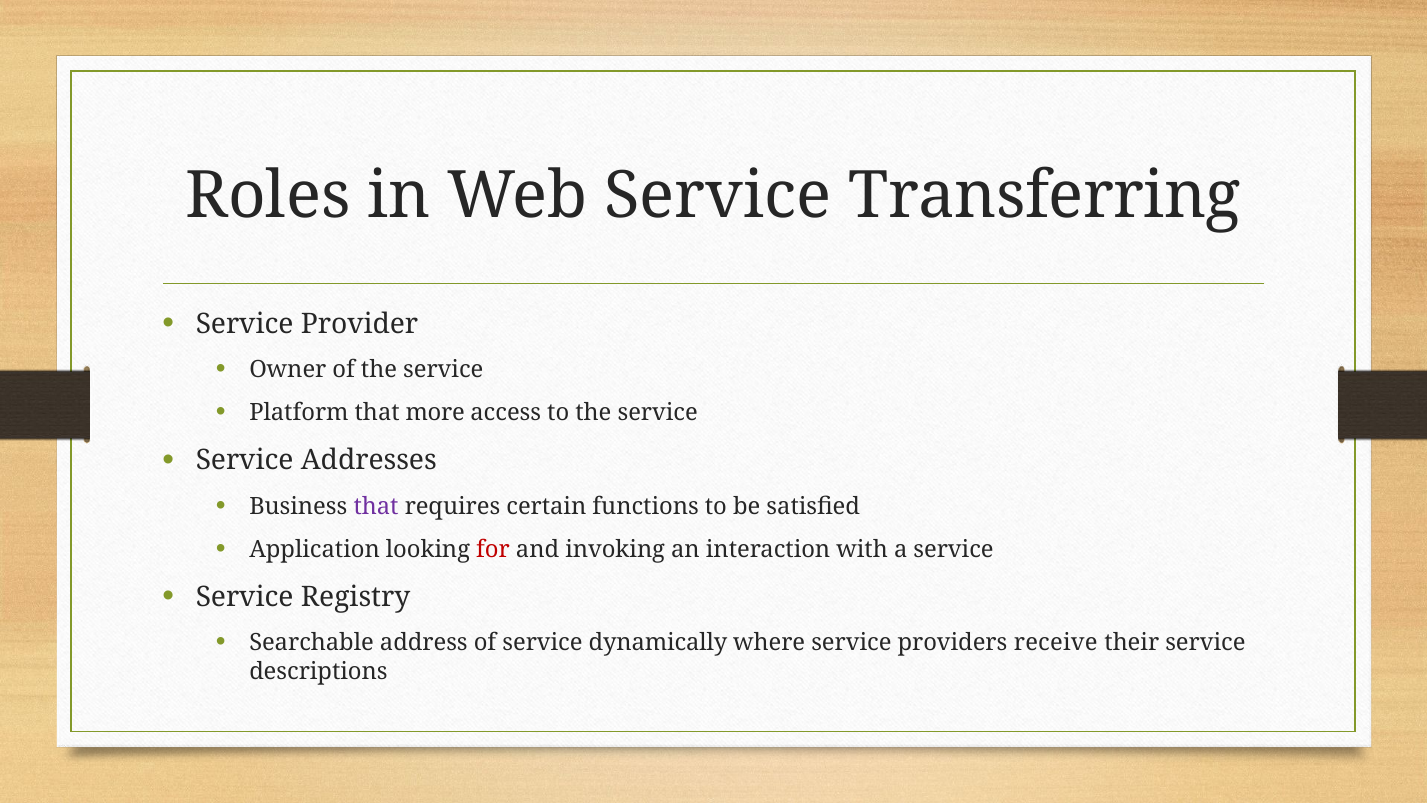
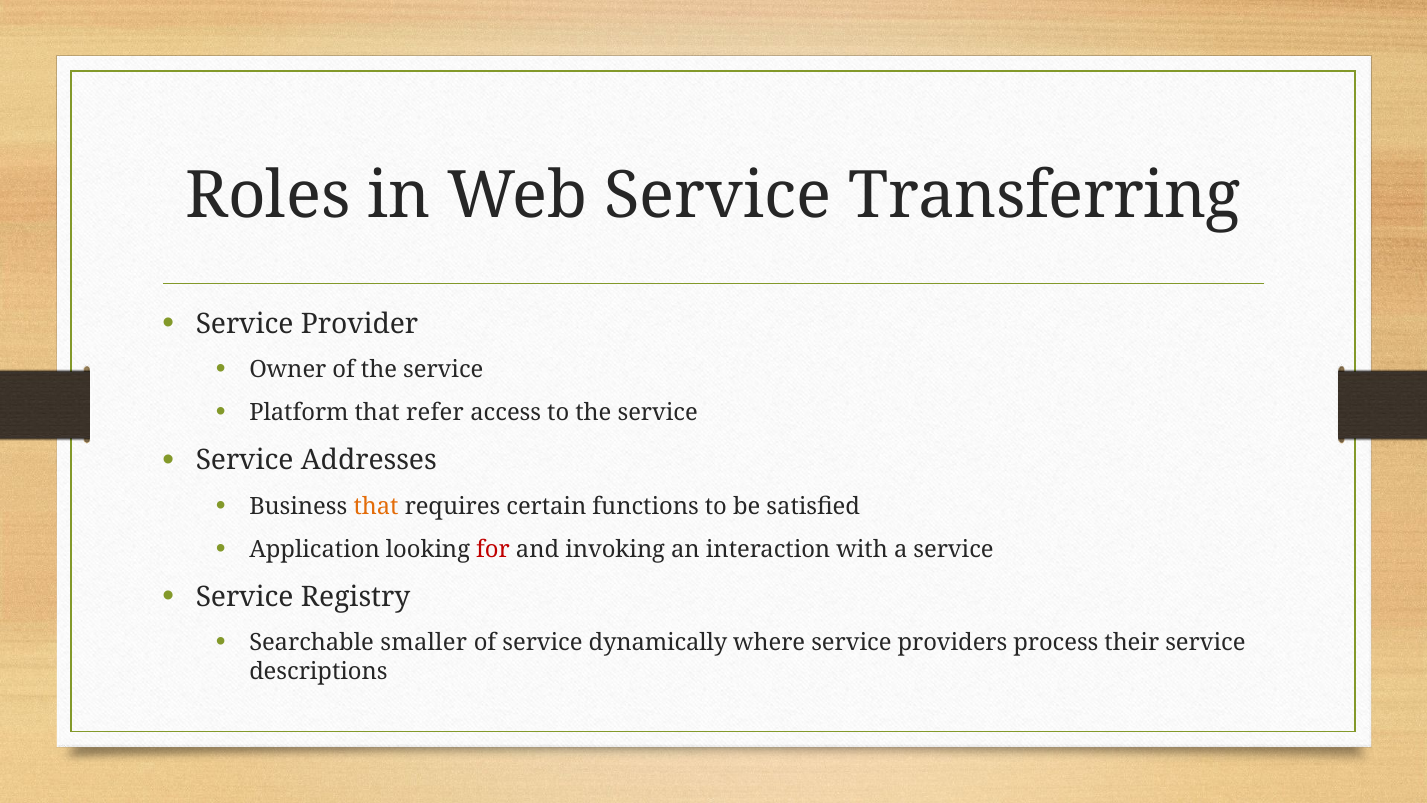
more: more -> refer (435, 413)
that colour: purple -> orange (376, 506)
address: address -> smaller (424, 643)
receive: receive -> process (1056, 643)
